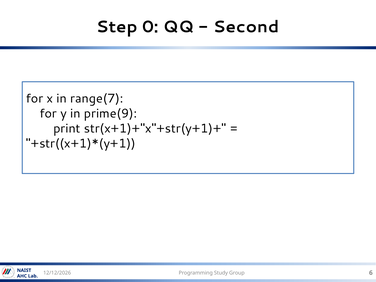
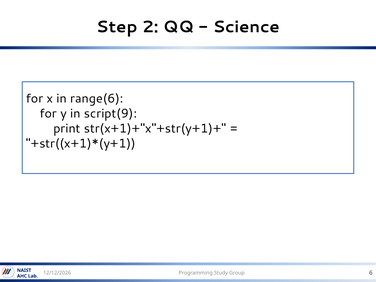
0: 0 -> 2 (150, 27)
Second: Second -> Science (246, 27)
range(7: range(7 -> range(6 (97, 98)
prime(9: prime(9 -> script(9 (110, 114)
